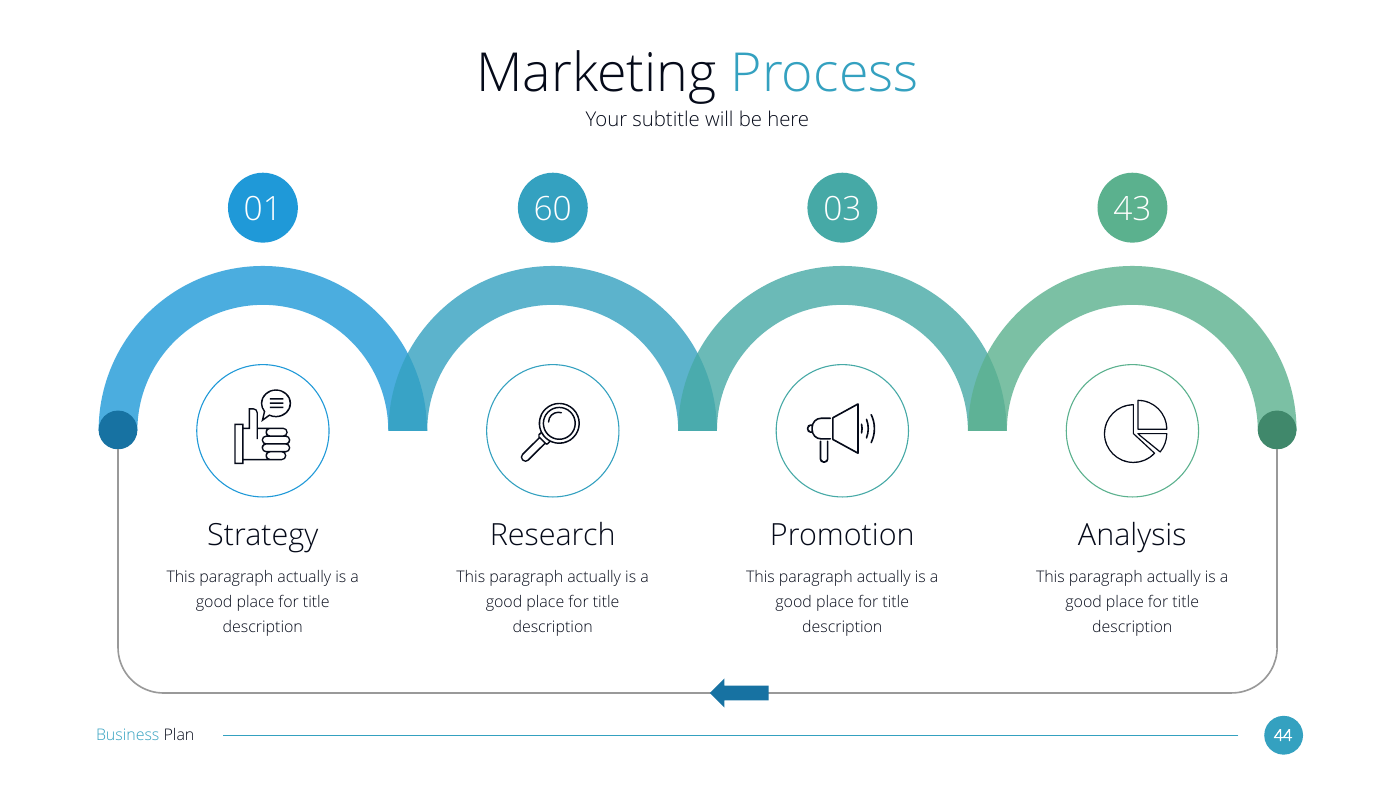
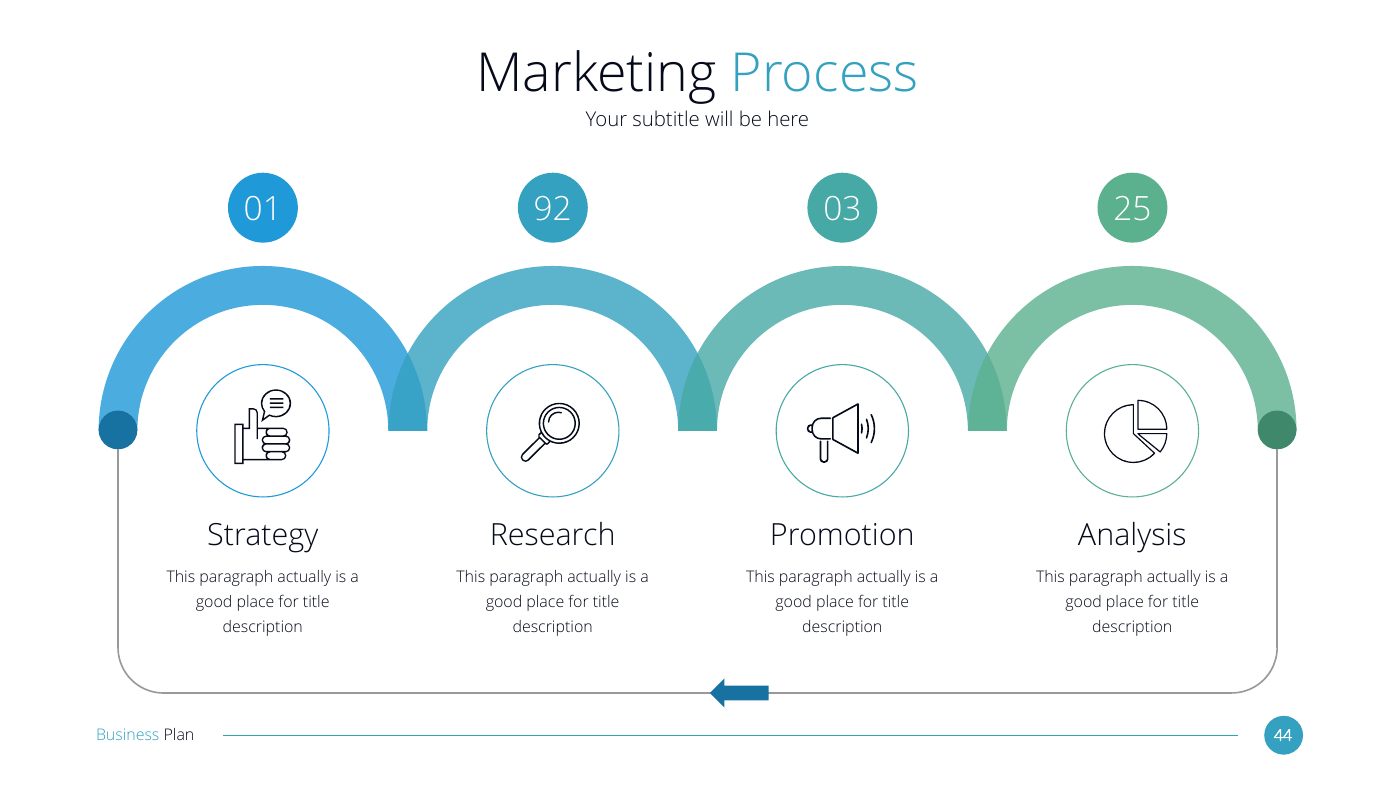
60: 60 -> 92 (553, 209)
43: 43 -> 25 (1132, 209)
